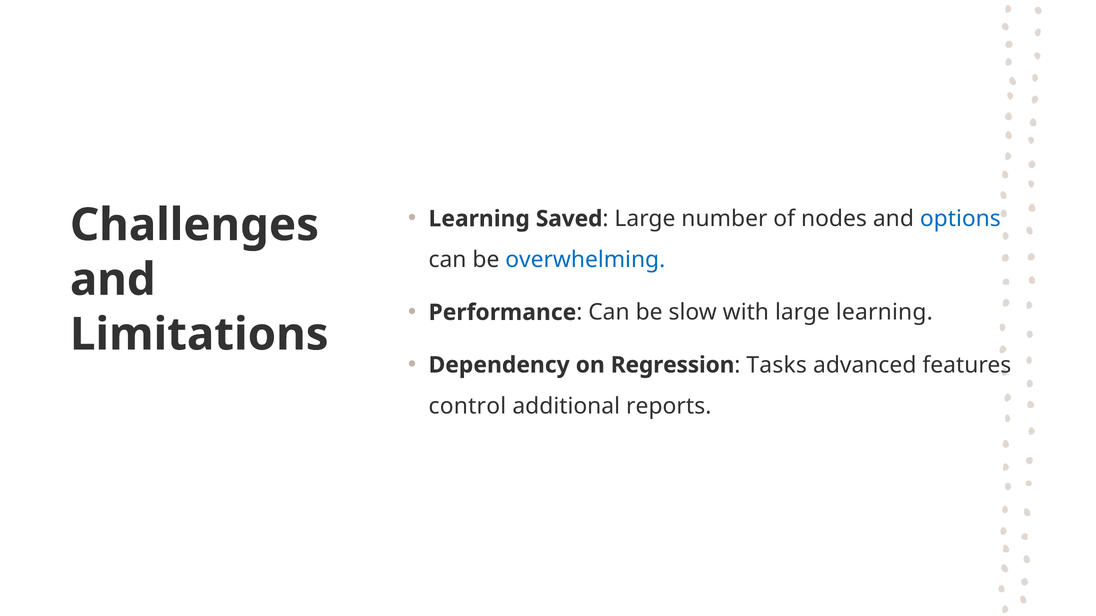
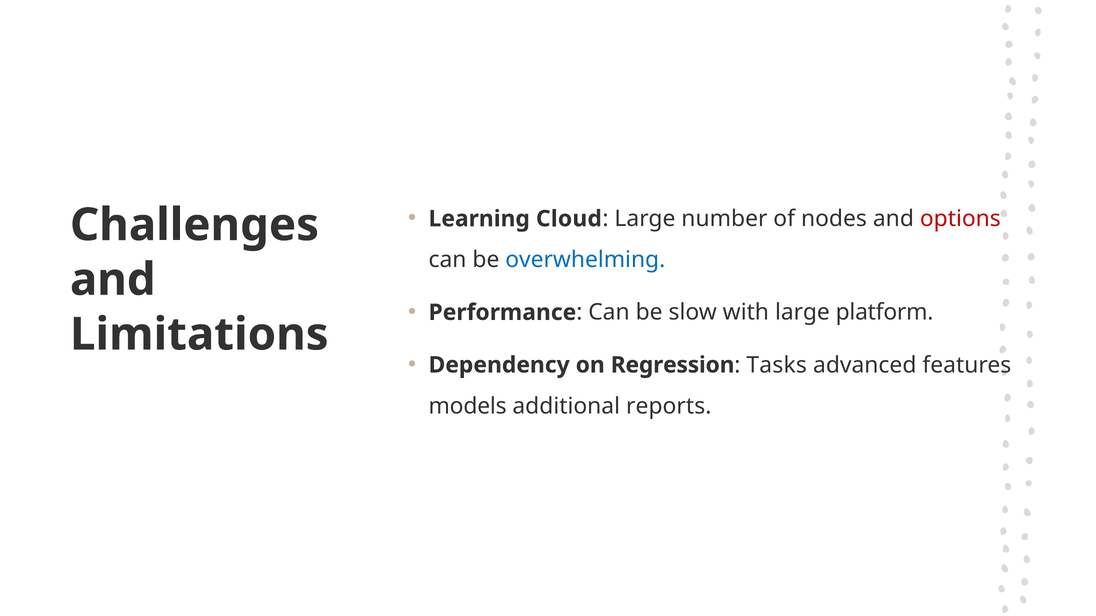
Saved: Saved -> Cloud (569, 219)
options colour: blue -> red (960, 219)
large learning: learning -> platform (885, 313)
control: control -> models (468, 406)
